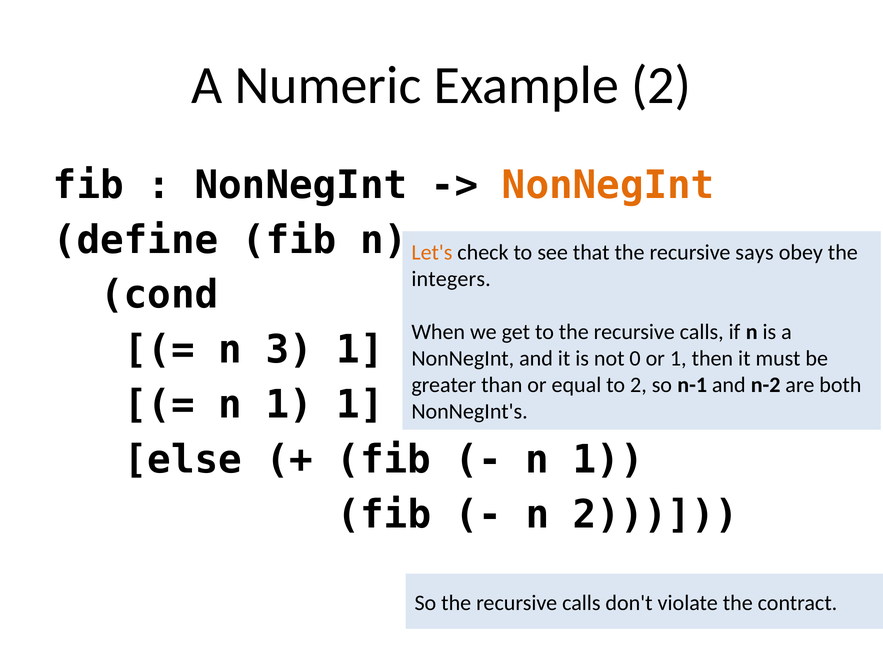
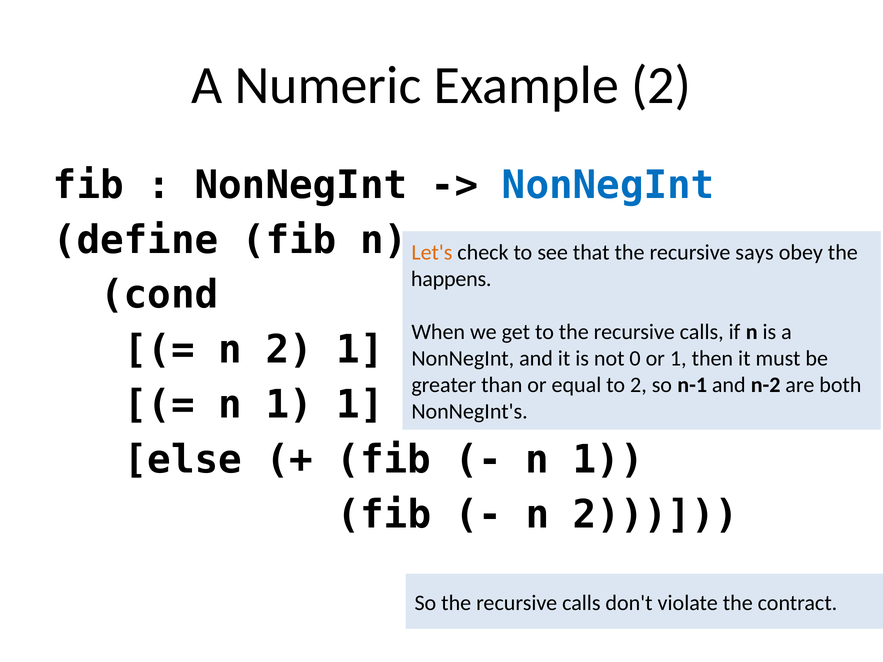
NonNegInt colour: orange -> blue (608, 185)
integers: integers -> happens (451, 279)
3: 3 -> 2 (289, 350)
